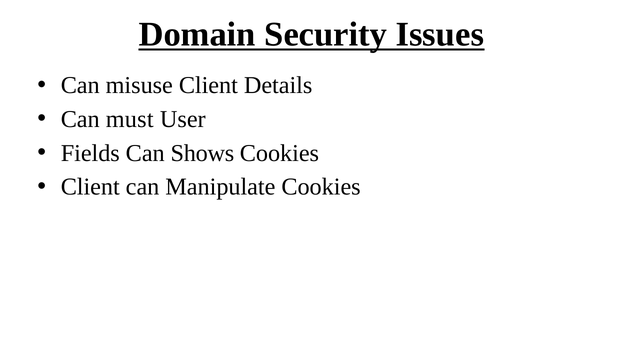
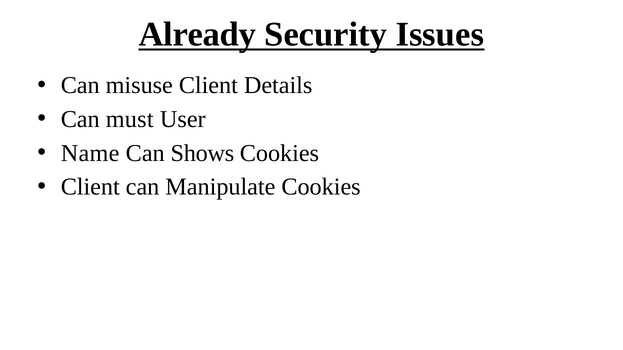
Domain: Domain -> Already (197, 34)
Fields: Fields -> Name (90, 153)
